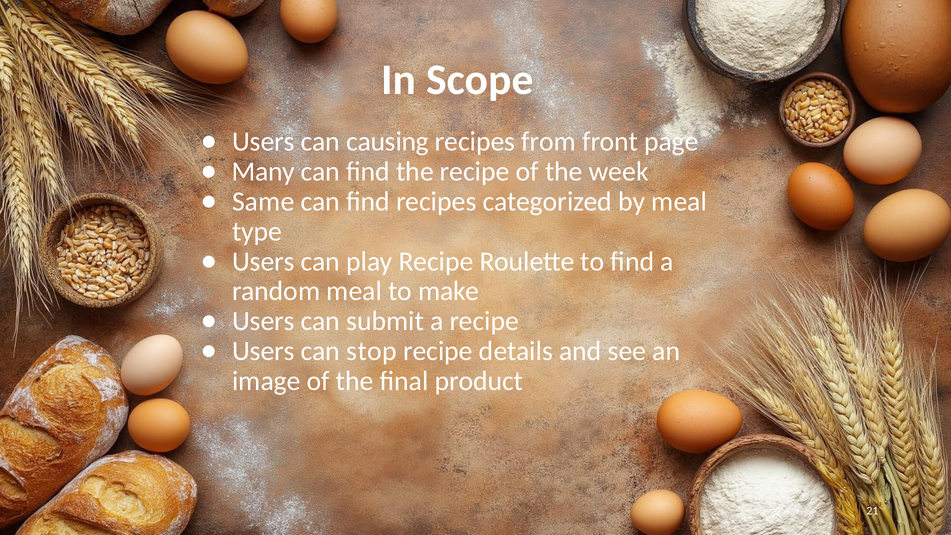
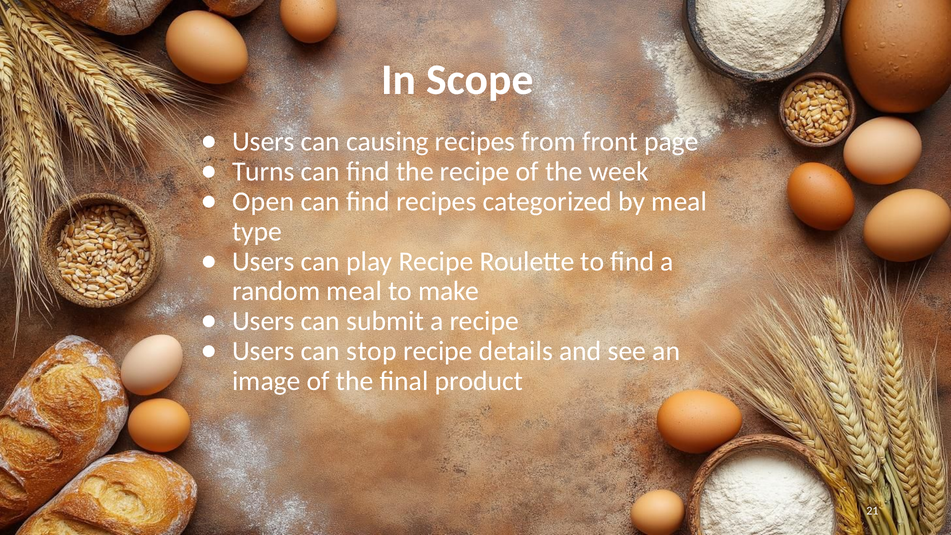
Many: Many -> Turns (263, 172)
Same: Same -> Open (263, 202)
